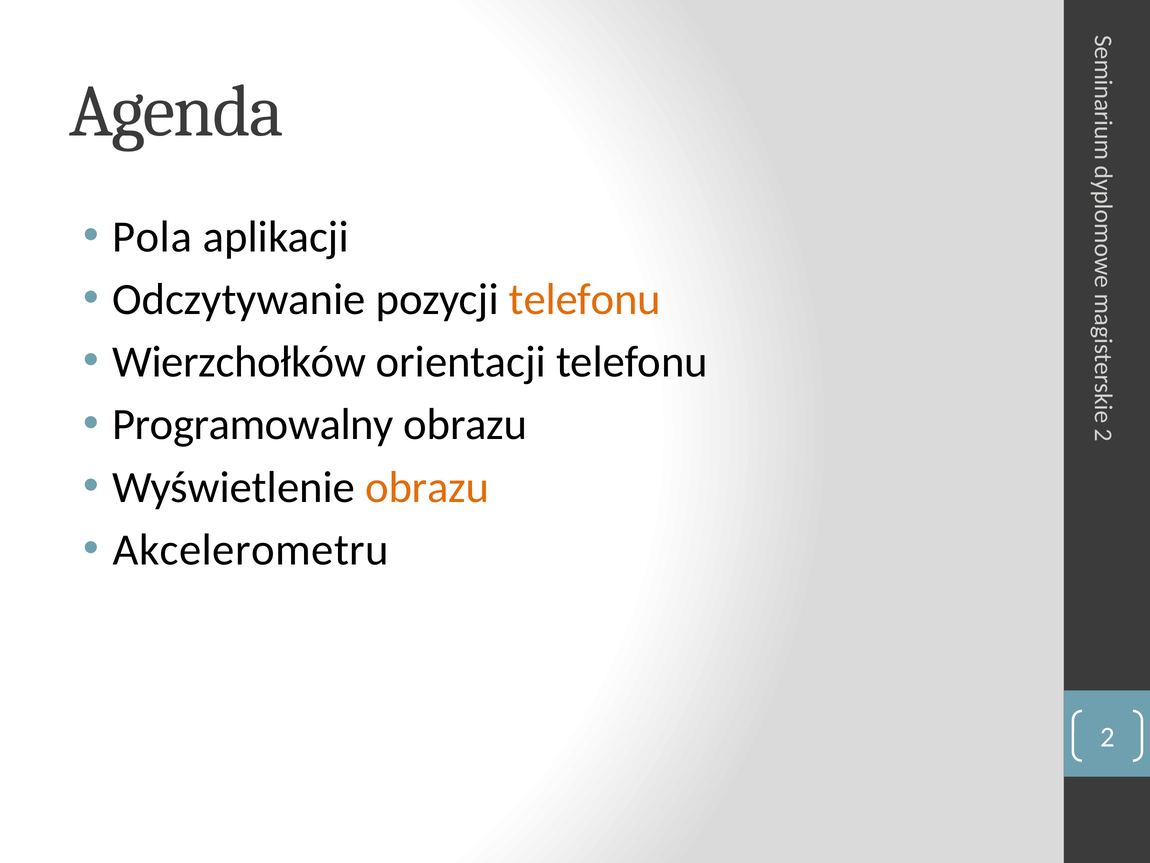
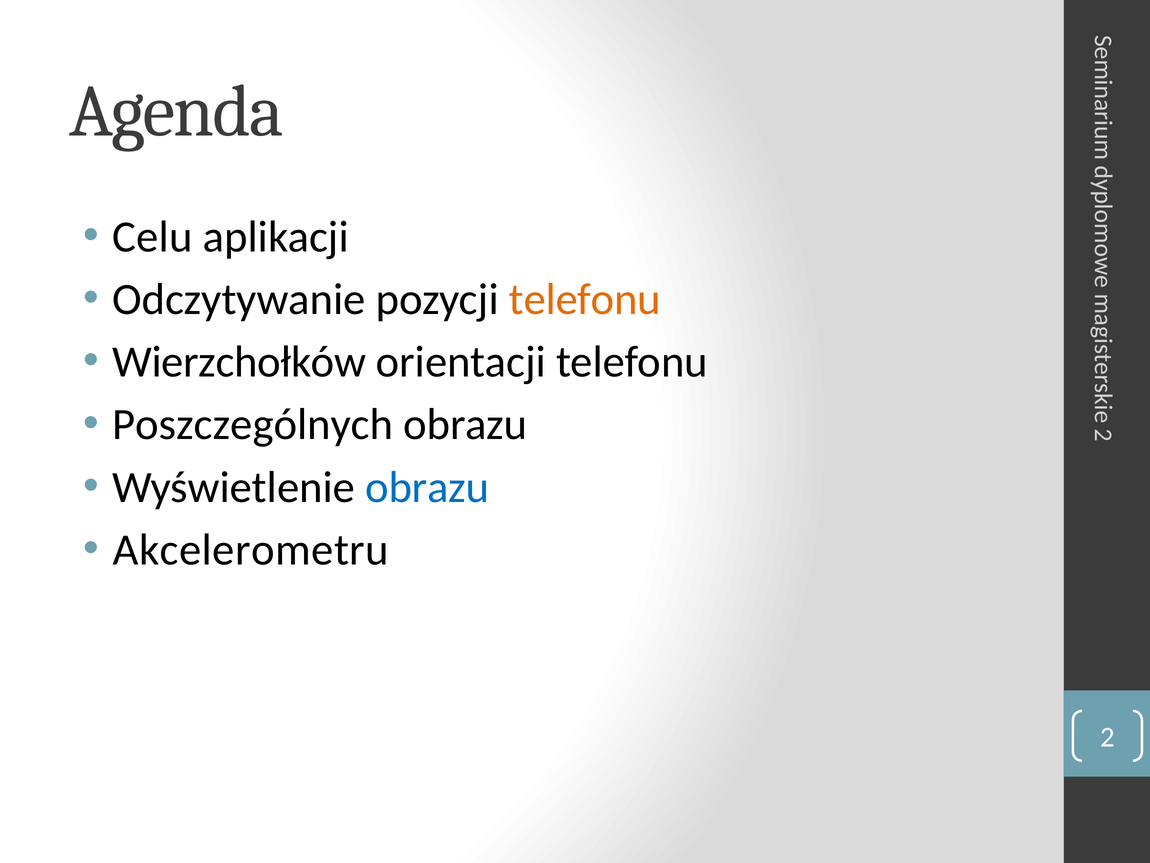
Pola: Pola -> Celu (152, 237)
Programowalny: Programowalny -> Poszczególnych (253, 424)
obrazu colour: orange -> blue (427, 487)
